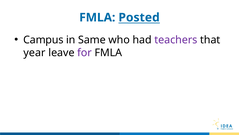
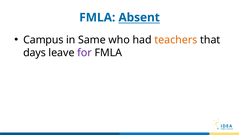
Posted: Posted -> Absent (139, 17)
teachers colour: purple -> orange (176, 40)
year: year -> days (35, 52)
